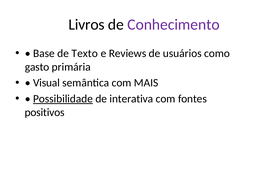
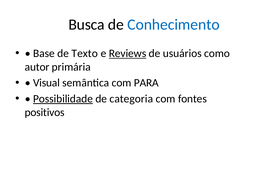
Livros: Livros -> Busca (87, 25)
Conhecimento colour: purple -> blue (174, 25)
Reviews underline: none -> present (128, 53)
gasto: gasto -> autor (37, 67)
MAIS: MAIS -> PARA (146, 83)
interativa: interativa -> categoria (131, 99)
